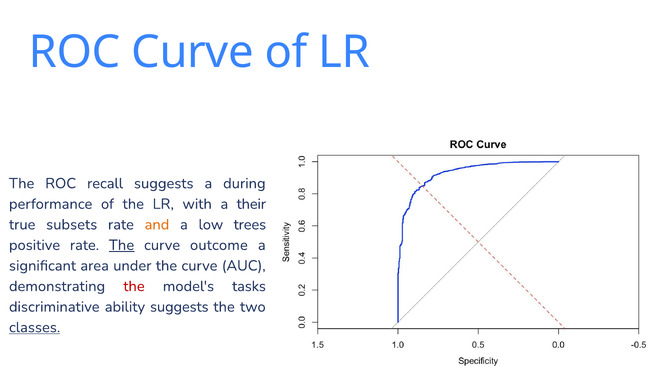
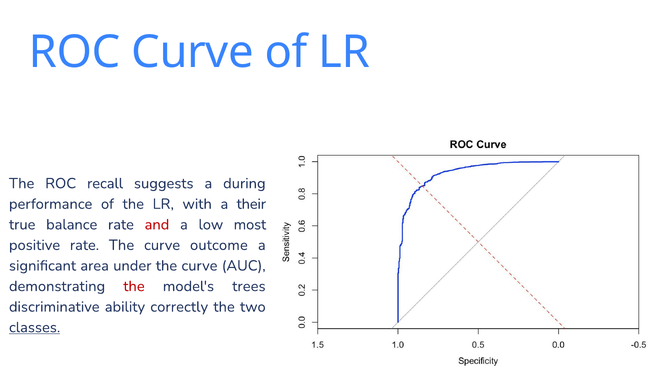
subsets: subsets -> balance (72, 224)
and colour: orange -> red (157, 224)
trees: trees -> most (250, 224)
The underline: present -> none (122, 245)
tasks: tasks -> trees (249, 286)
ability suggests: suggests -> correctly (179, 307)
